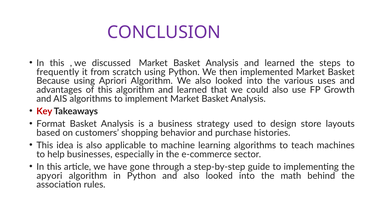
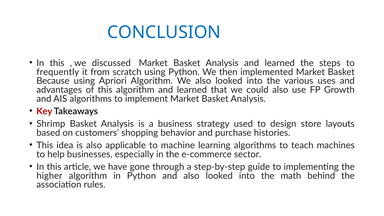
CONCLUSION colour: purple -> blue (164, 32)
Format: Format -> Shrimp (51, 124)
apyori: apyori -> higher (49, 176)
